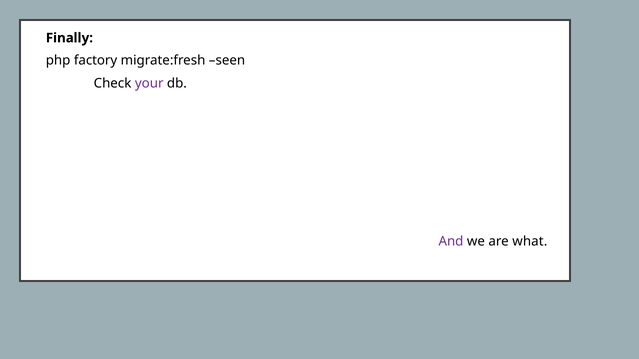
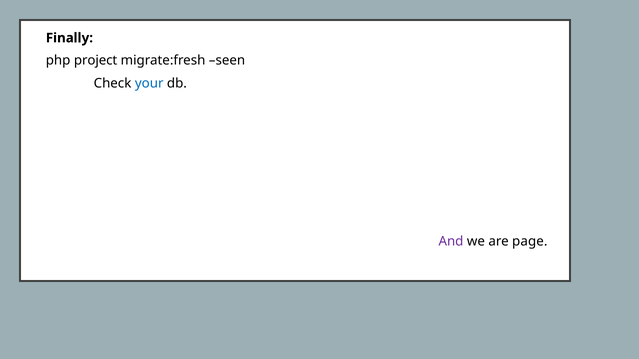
factory: factory -> project (96, 61)
your colour: purple -> blue (149, 83)
what: what -> page (530, 242)
